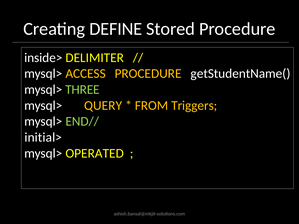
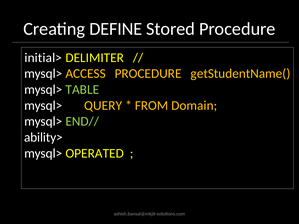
inside>: inside> -> initial> (43, 58)
getStudentName( colour: white -> yellow (241, 74)
THREE: THREE -> TABLE (82, 90)
Triggers: Triggers -> Domain (194, 106)
initial>: initial> -> ability> (43, 137)
